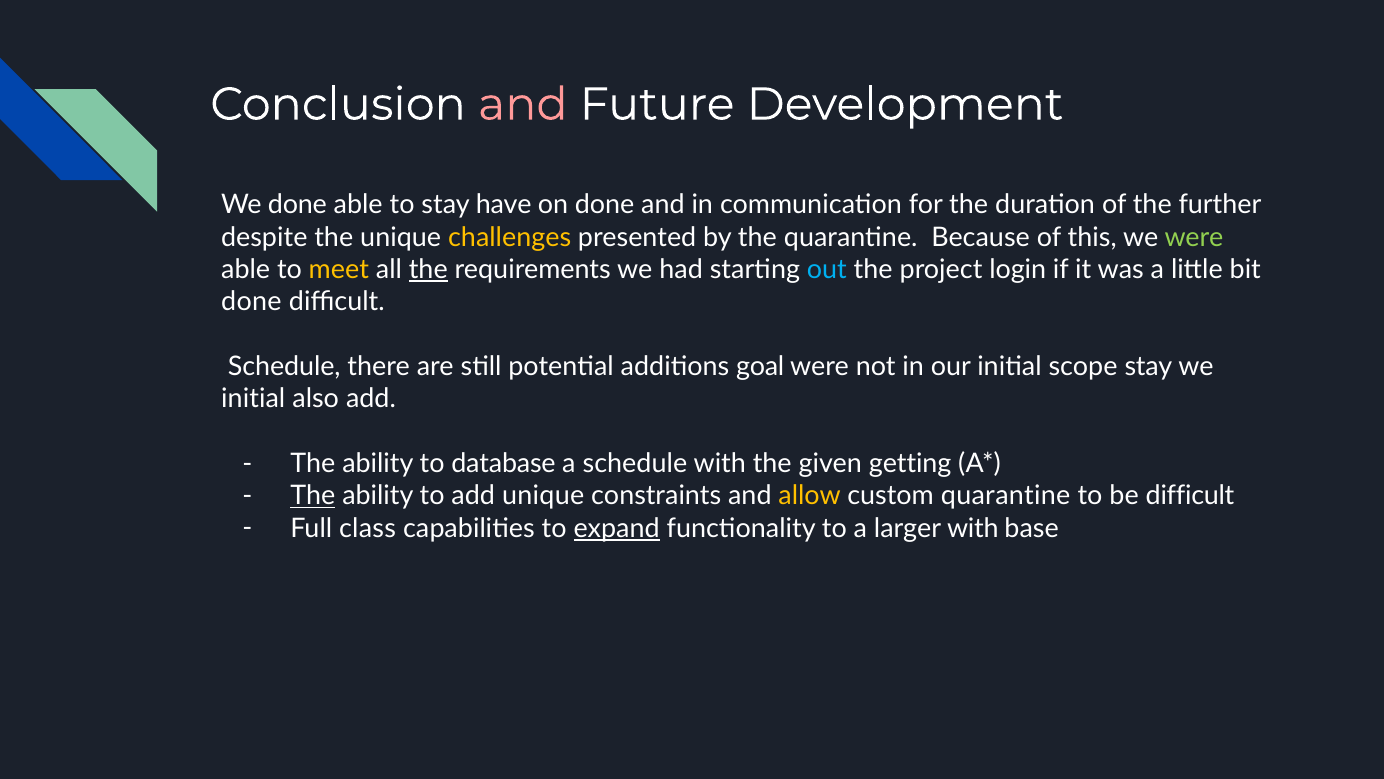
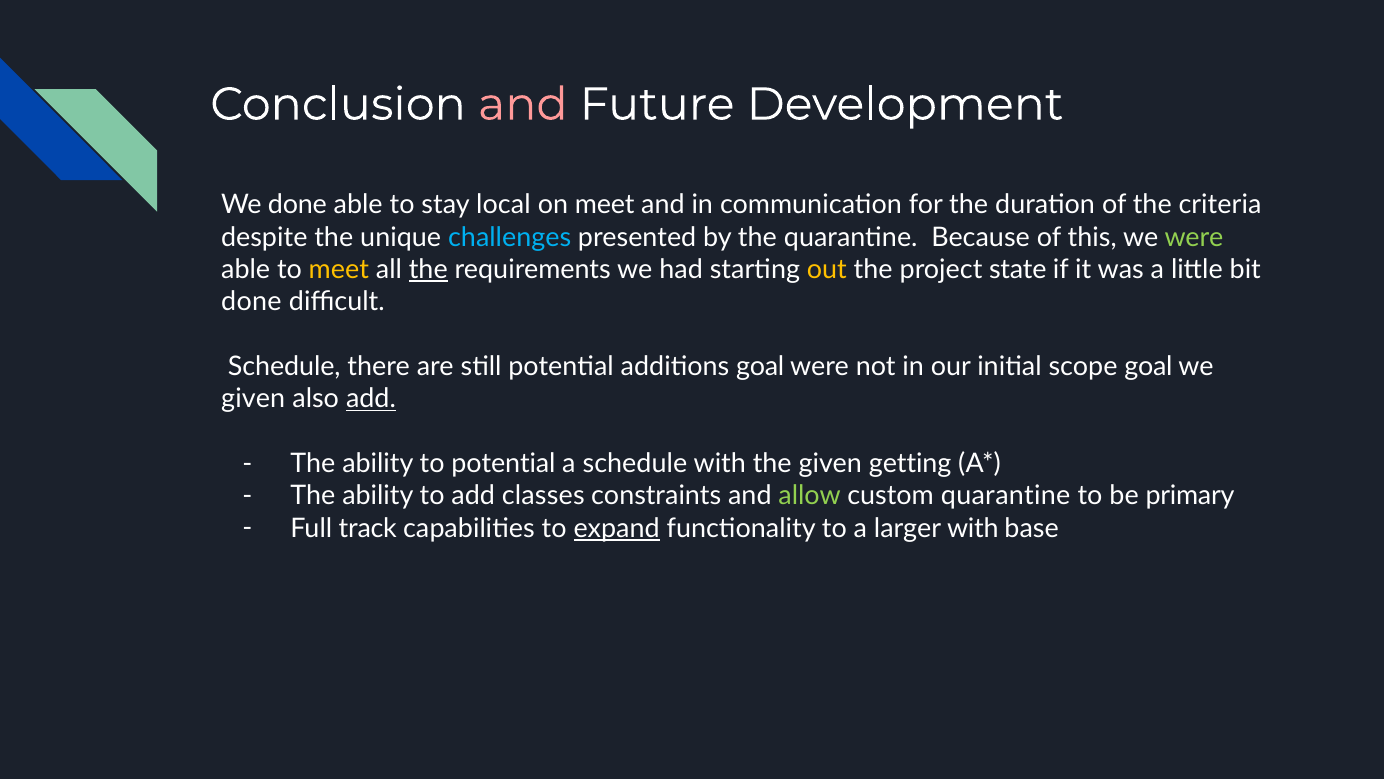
have: have -> local (503, 205)
on done: done -> meet (605, 205)
further: further -> criteria (1220, 205)
challenges colour: yellow -> light blue (510, 237)
out colour: light blue -> yellow (827, 269)
login: login -> state (1018, 269)
scope stay: stay -> goal (1148, 366)
initial: initial -> given (253, 399)
add underline: none -> present (371, 399)
to database: database -> potential (503, 463)
The underline: present -> none (313, 496)
add unique: unique -> classes (543, 496)
allow colour: yellow -> light green (810, 496)
be difficult: difficult -> primary (1190, 496)
class: class -> track (368, 528)
